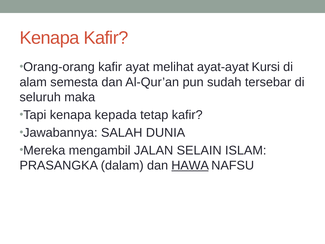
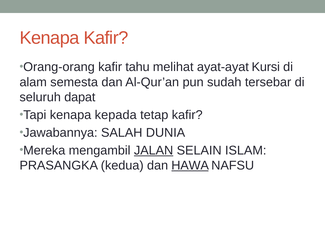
ayat: ayat -> tahu (137, 67)
maka: maka -> dapat (80, 97)
JALAN underline: none -> present (154, 150)
dalam: dalam -> kedua (122, 165)
